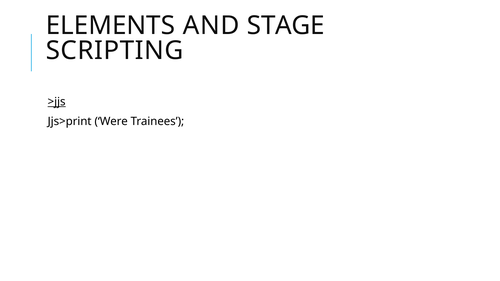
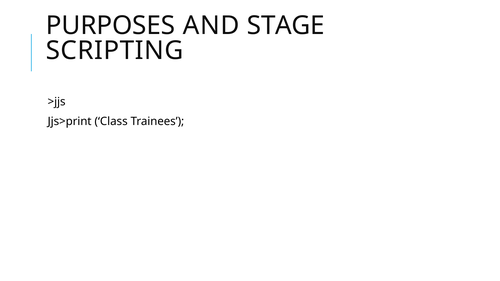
ELEMENTS: ELEMENTS -> PURPOSES (110, 26)
>jjs underline: present -> none (57, 102)
Were: Were -> Class (111, 121)
